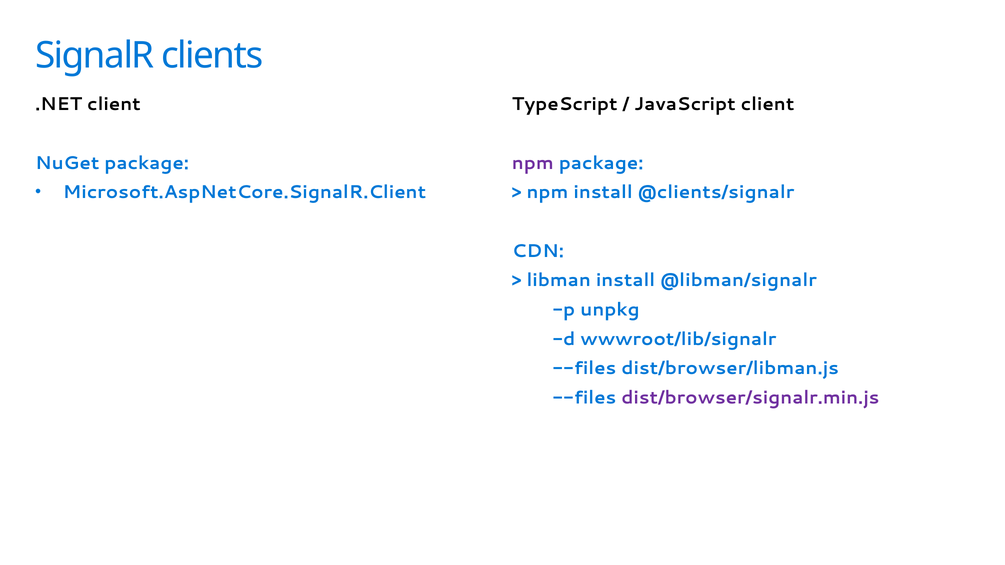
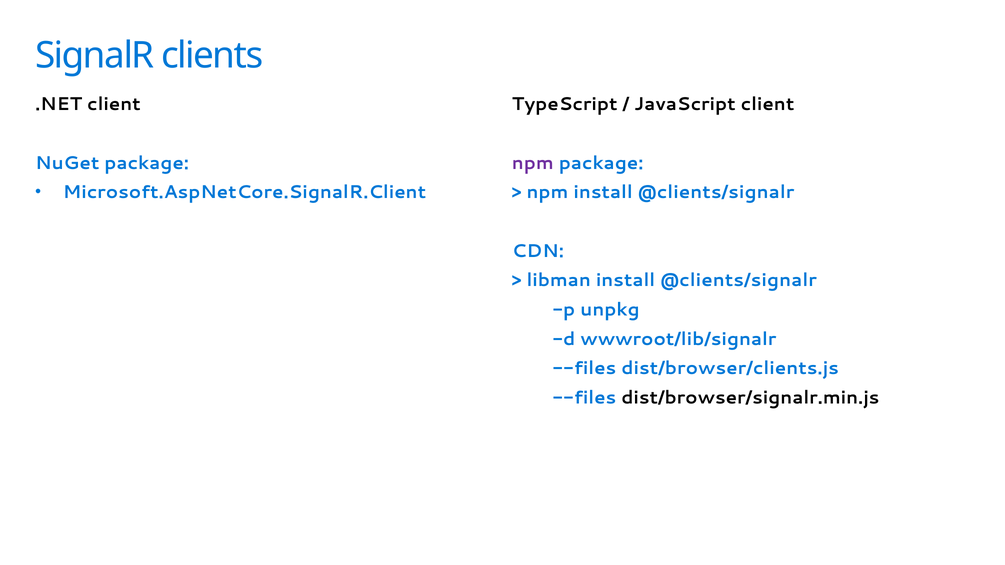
libman install @libman/signalr: @libman/signalr -> @clients/signalr (739, 280)
dist/browser/libman.js: dist/browser/libman.js -> dist/browser/clients.js (730, 368)
dist/browser/signalr.min.js colour: purple -> black (750, 398)
